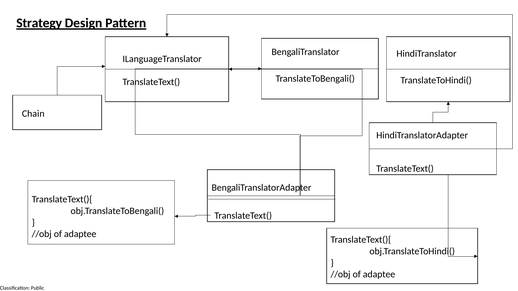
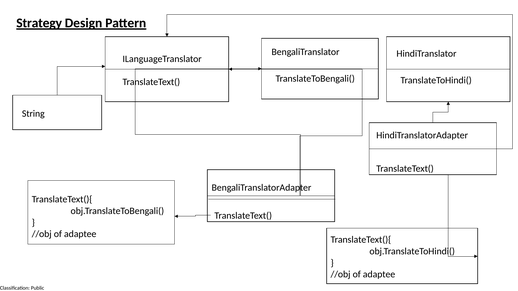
Chain: Chain -> String (33, 114)
